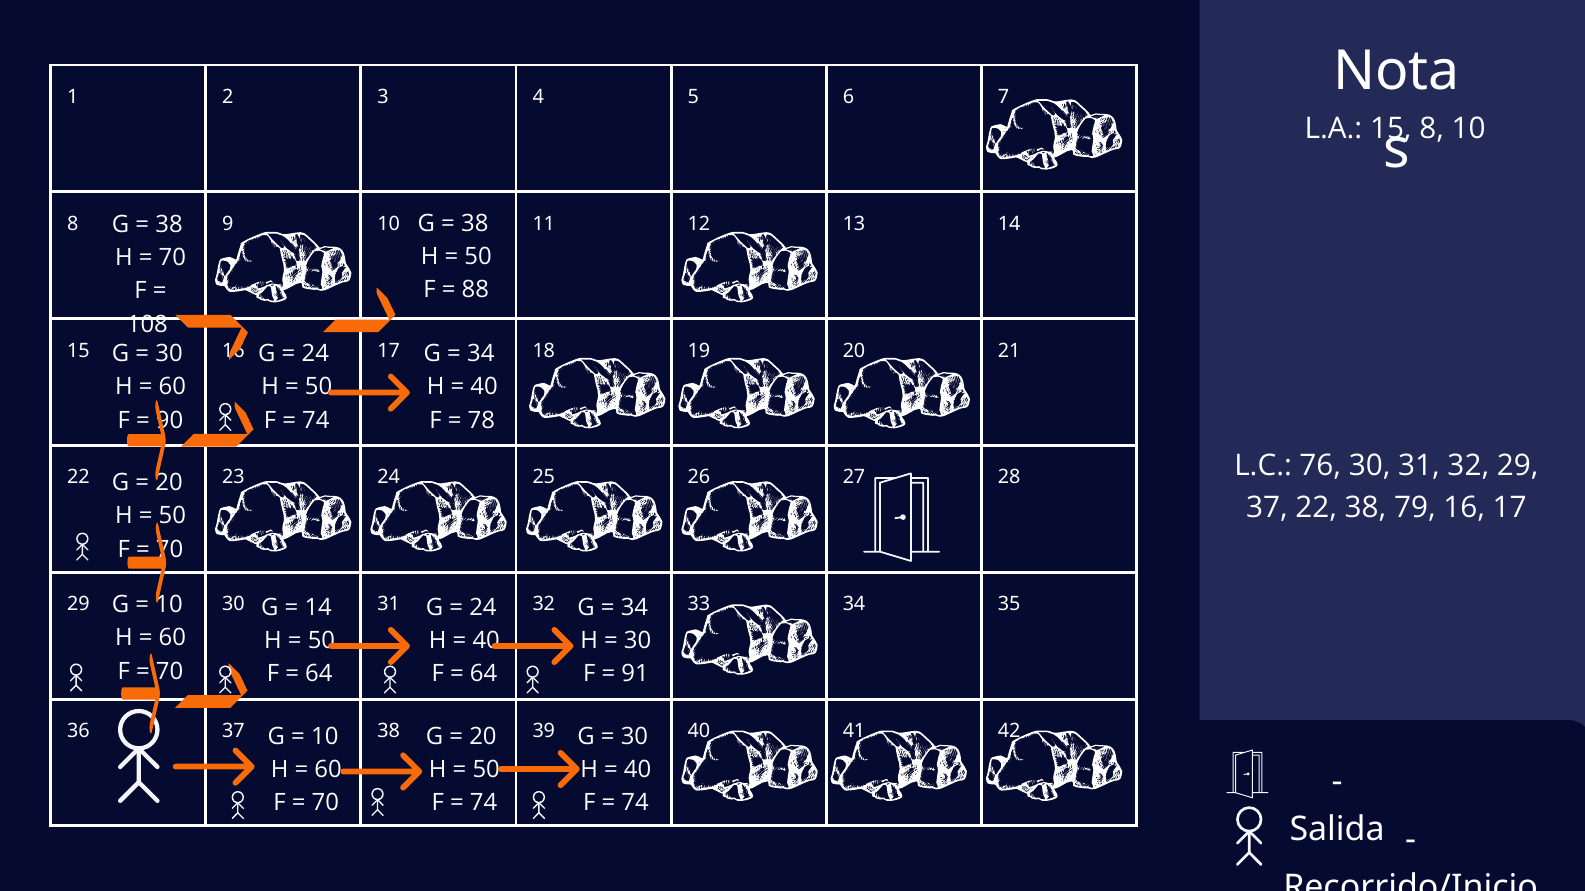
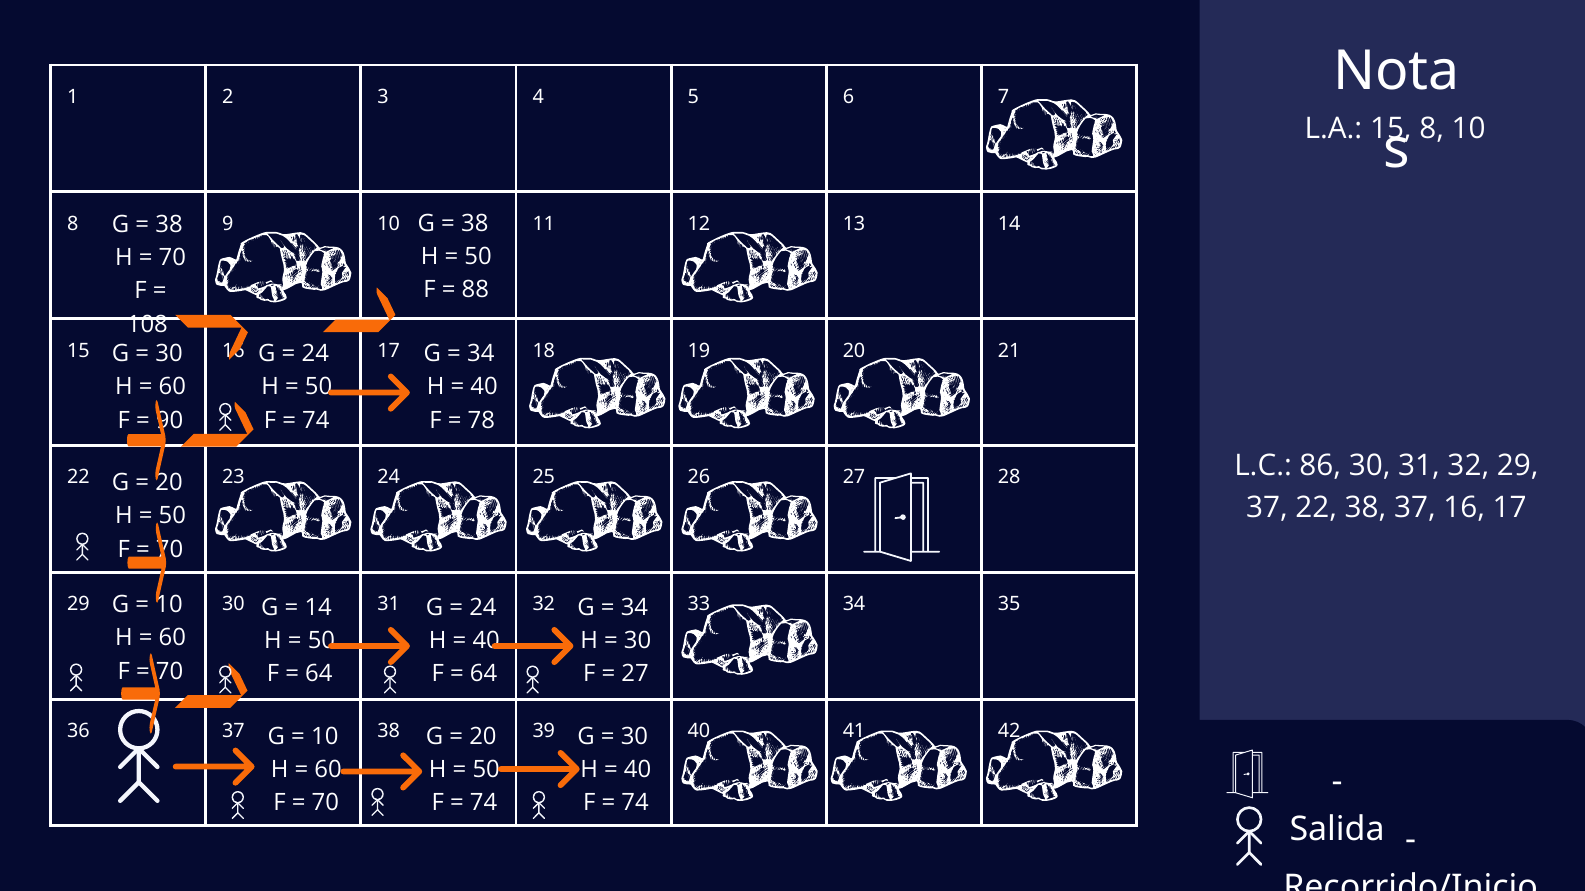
76: 76 -> 86 (1320, 466)
38 79: 79 -> 37 (1415, 508)
91: 91 -> 27 (635, 675)
